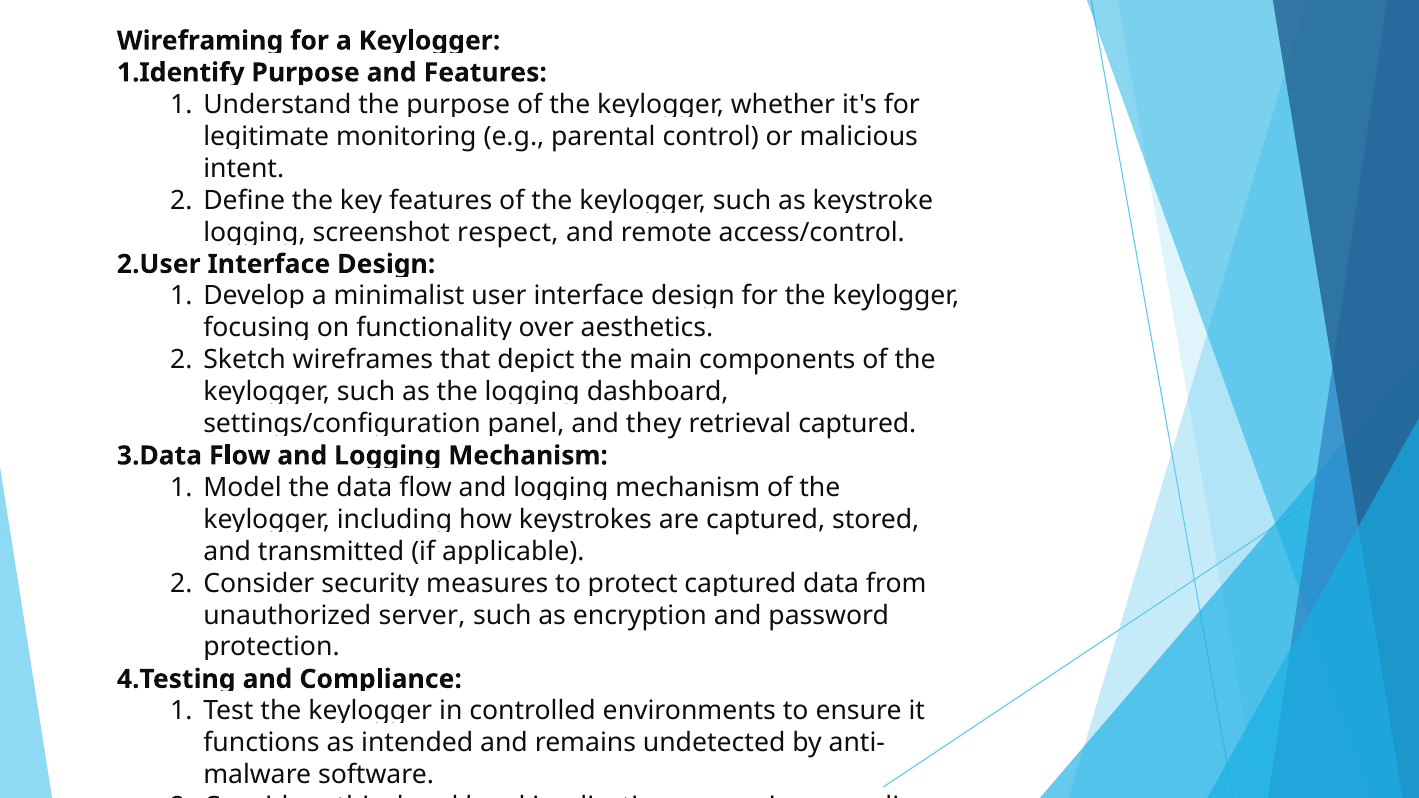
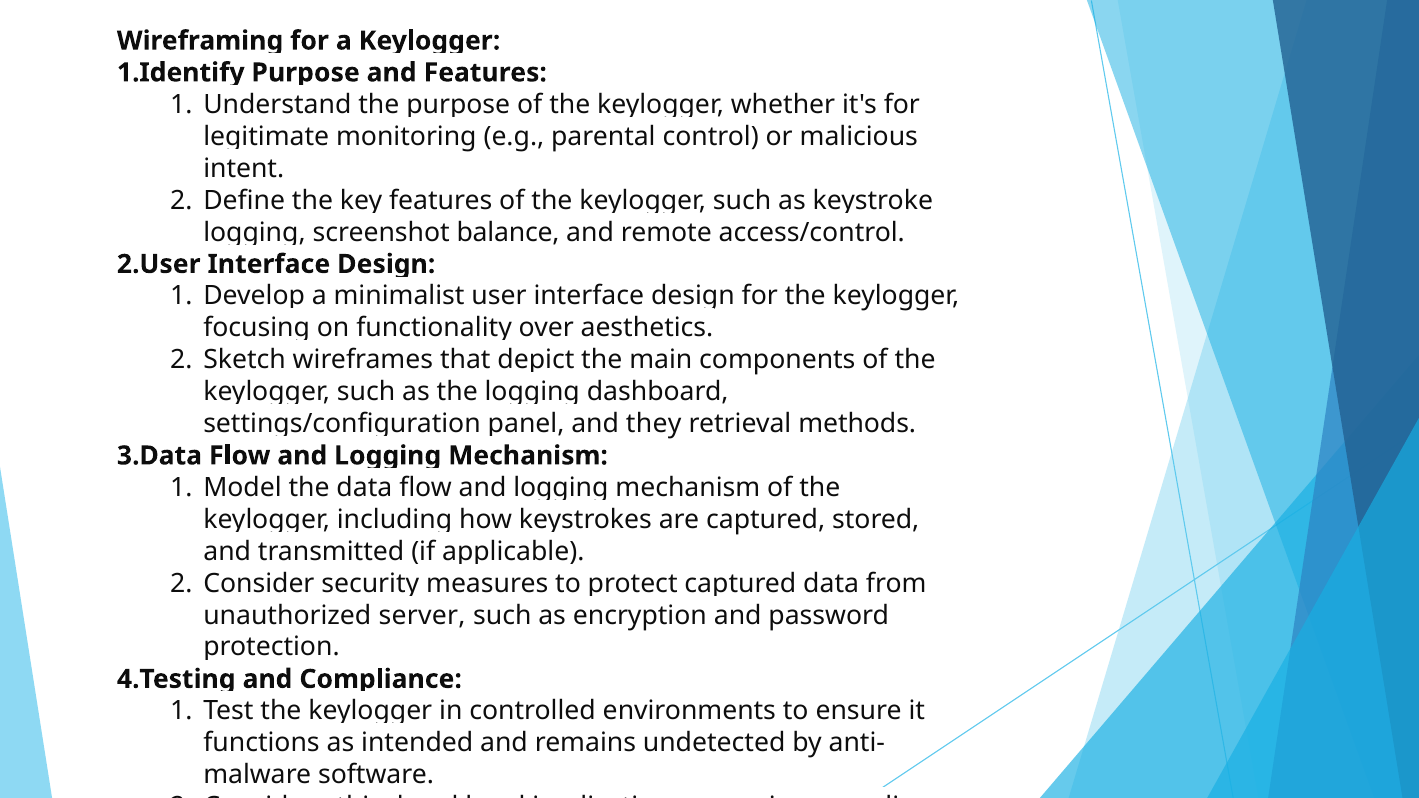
respect: respect -> balance (508, 232)
retrieval captured: captured -> methods (857, 424)
